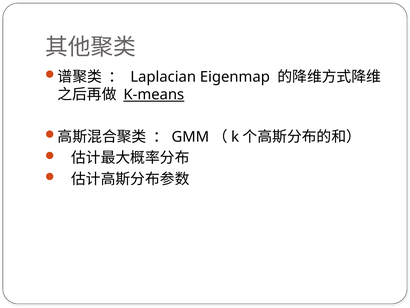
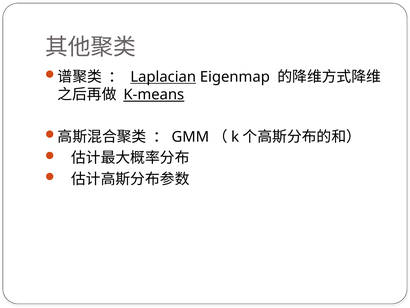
Laplacian underline: none -> present (163, 77)
